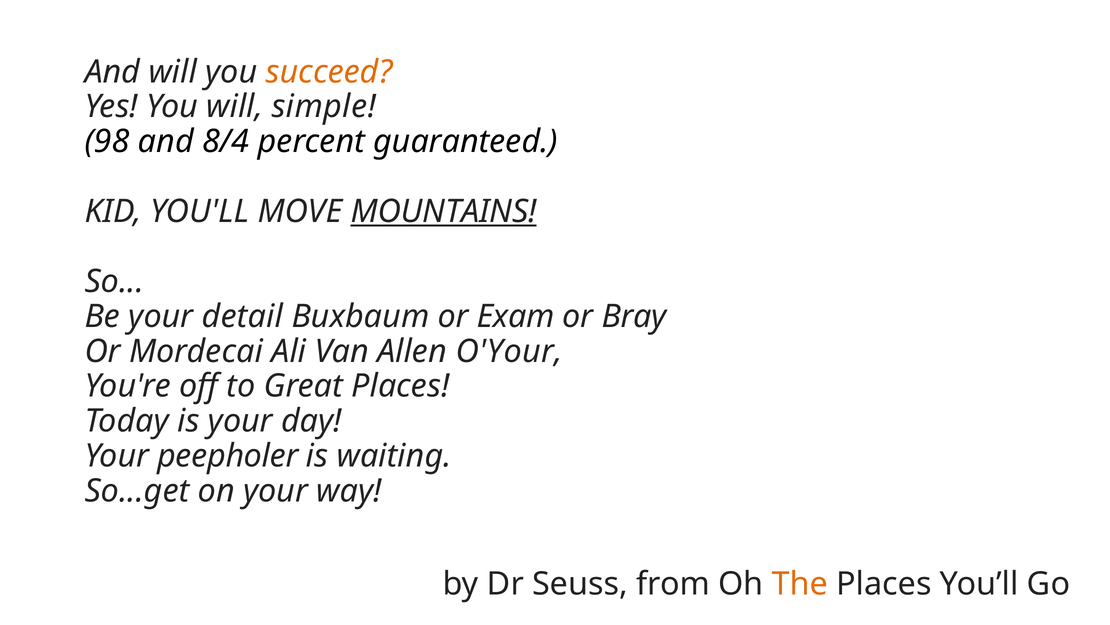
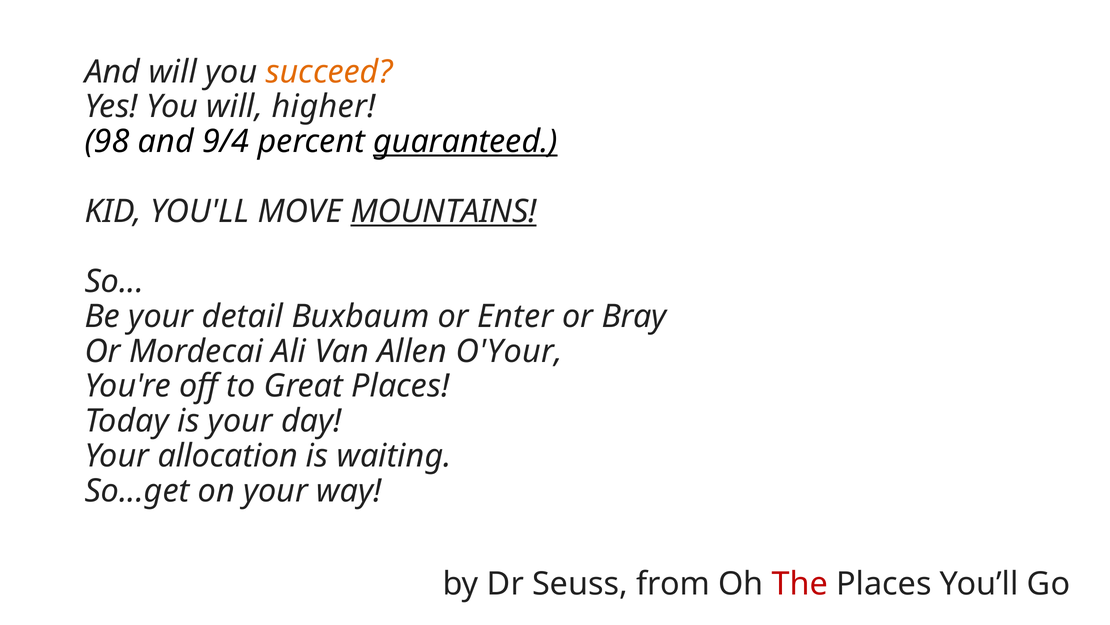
simple: simple -> higher (324, 107)
8/4: 8/4 -> 9/4 (226, 142)
guaranteed underline: none -> present (466, 142)
Exam: Exam -> Enter (515, 316)
peepholer: peepholer -> allocation (228, 456)
The colour: orange -> red (800, 584)
